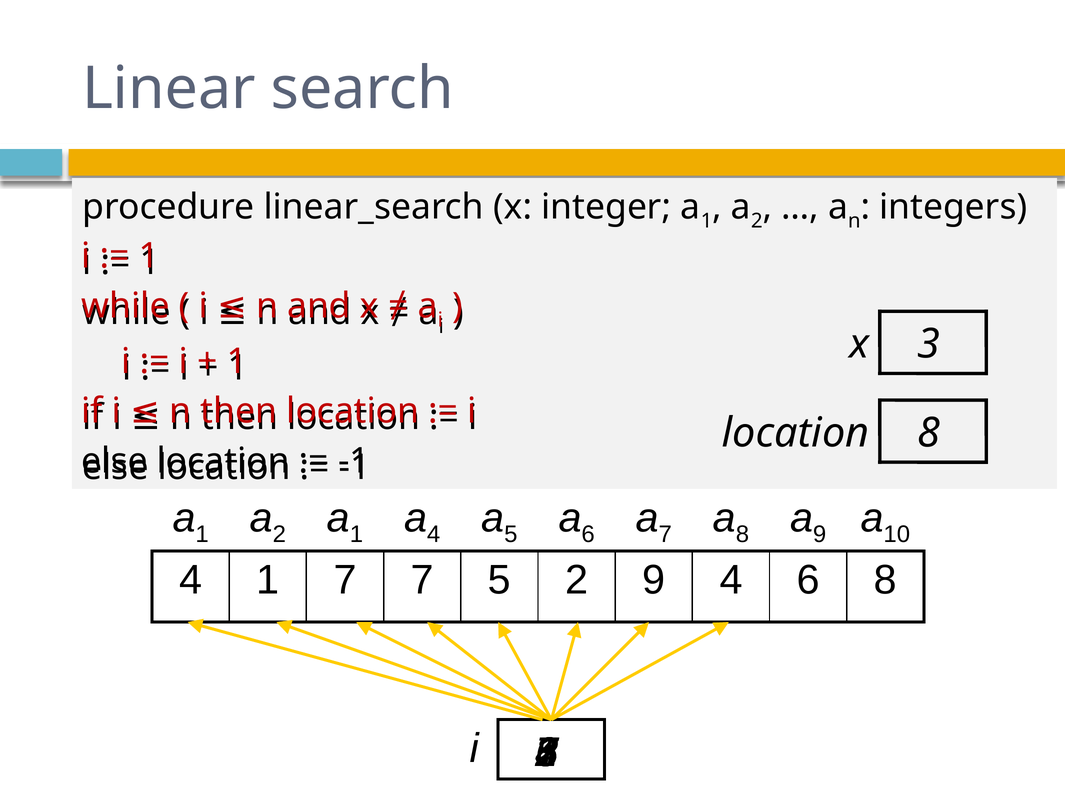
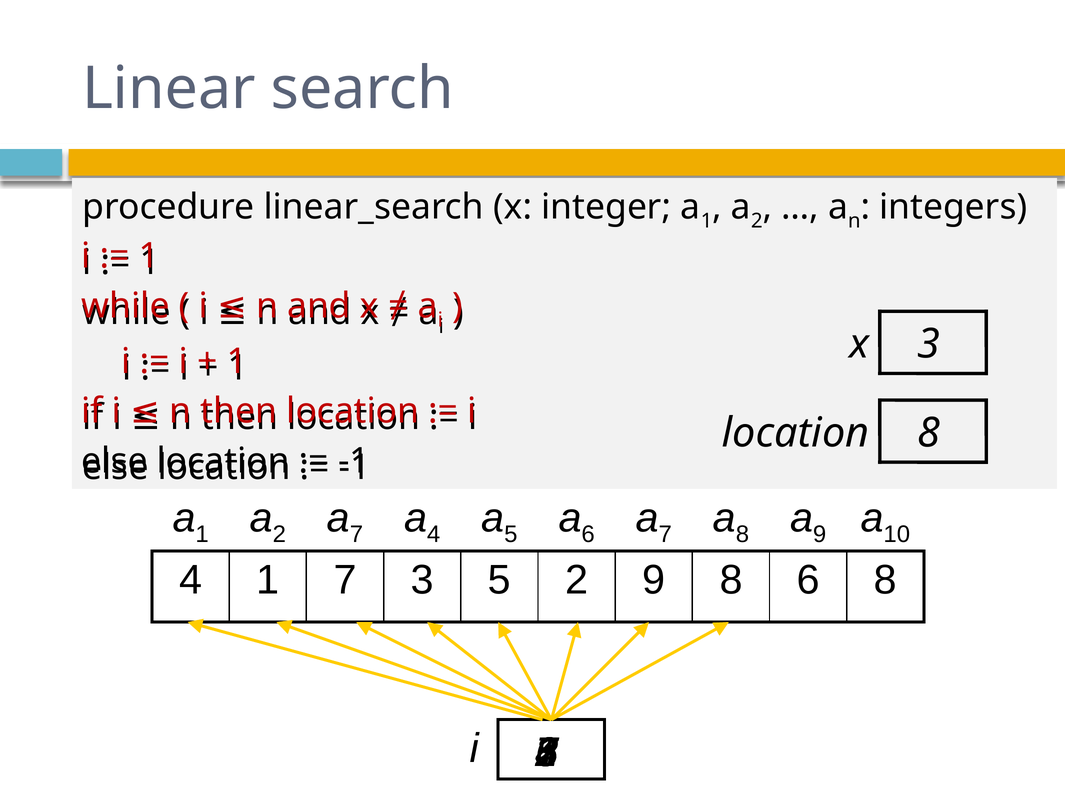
1: 1 -> 7 (356, 534)
7 7: 7 -> 3 (422, 580)
9 4: 4 -> 8 (731, 580)
